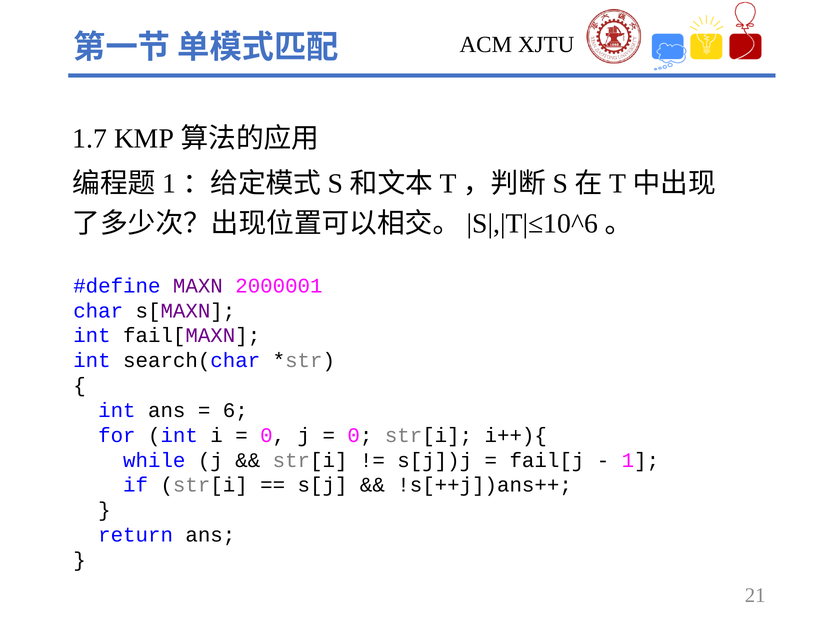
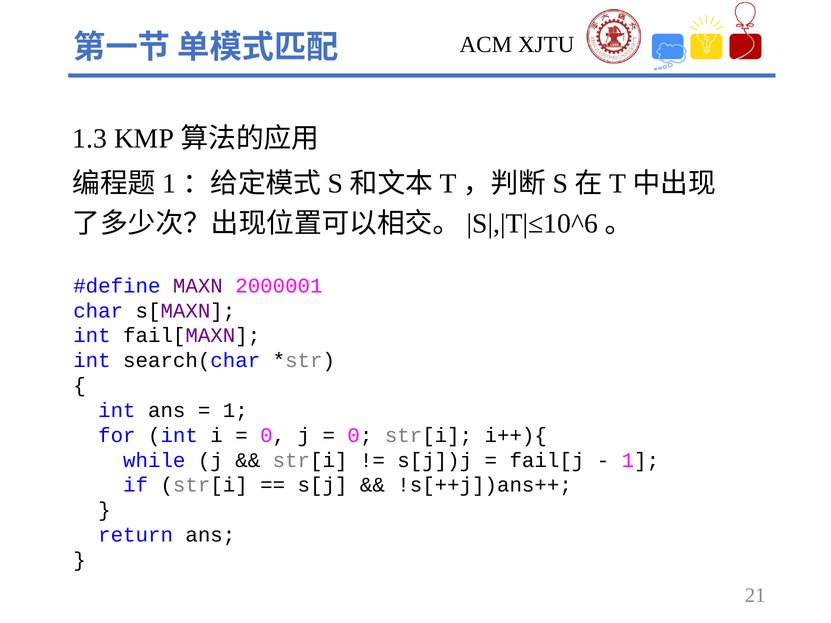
1.7: 1.7 -> 1.3 (90, 139)
6: 6 -> 1 (235, 411)
